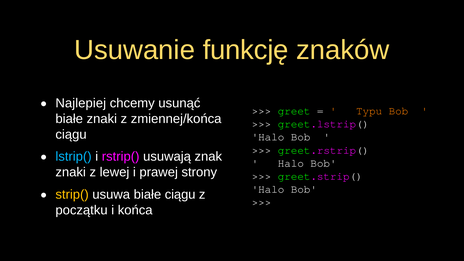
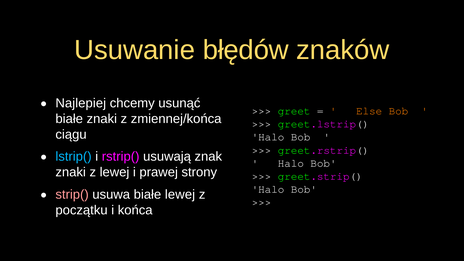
funkcję: funkcję -> błędów (246, 50)
Typu: Typu -> Else (369, 111)
strip( colour: yellow -> pink (72, 194)
białe ciągu: ciągu -> lewej (180, 194)
